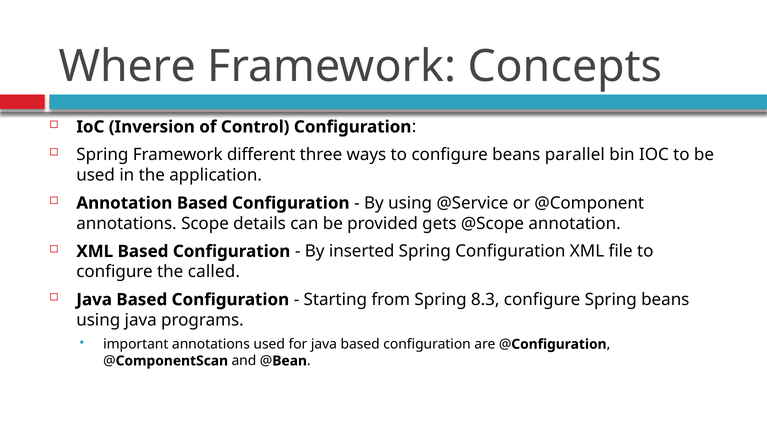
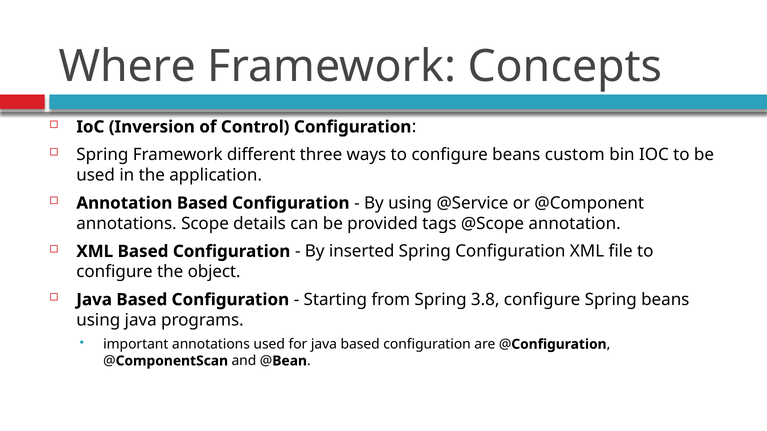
parallel: parallel -> custom (575, 155)
gets: gets -> tags (439, 224)
called: called -> object (214, 272)
8.3: 8.3 -> 3.8 (485, 300)
